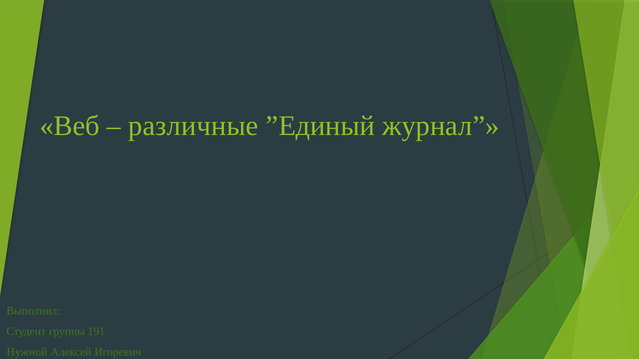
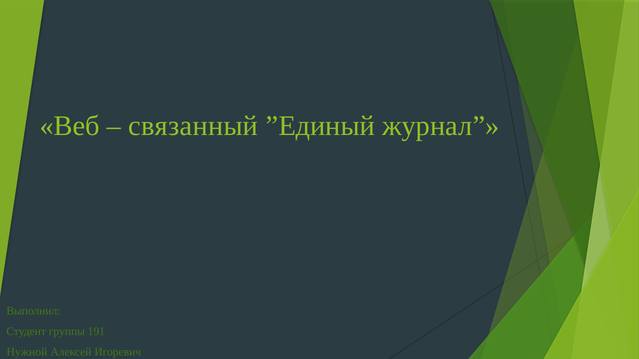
различные: различные -> связанный (193, 126)
